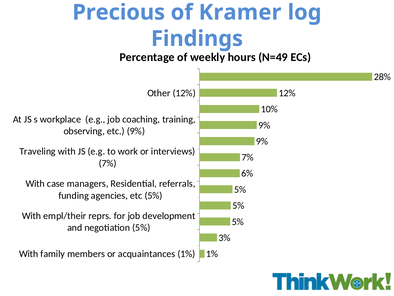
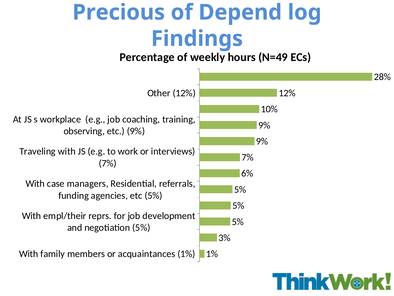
Kramer: Kramer -> Depend (240, 12)
